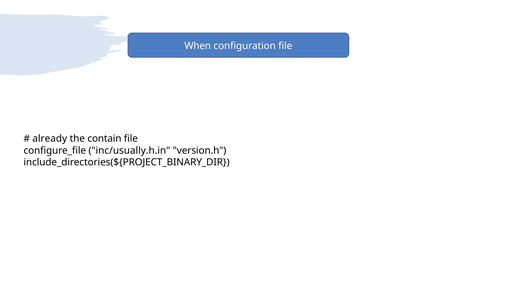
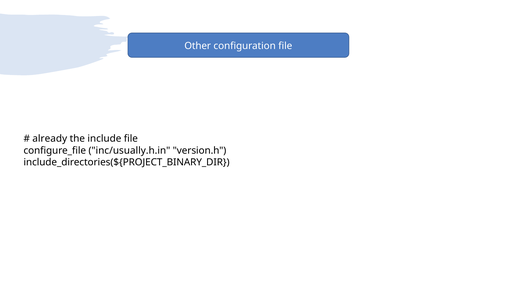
When: When -> Other (198, 46)
contain: contain -> include (104, 139)
